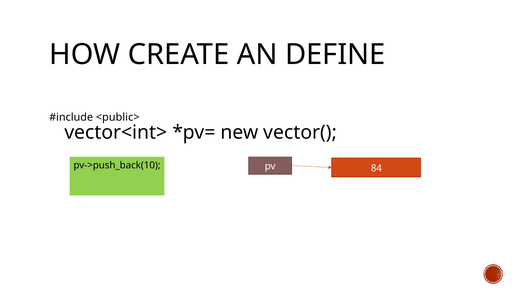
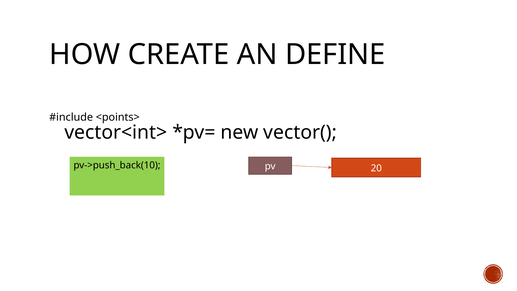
<public>: <public> -> <points> (118, 117)
84: 84 -> 20 (376, 168)
